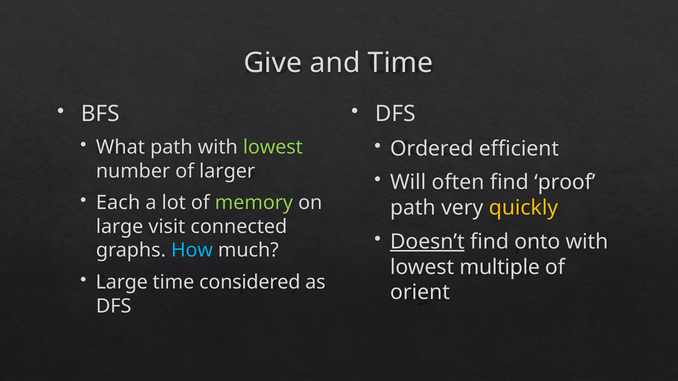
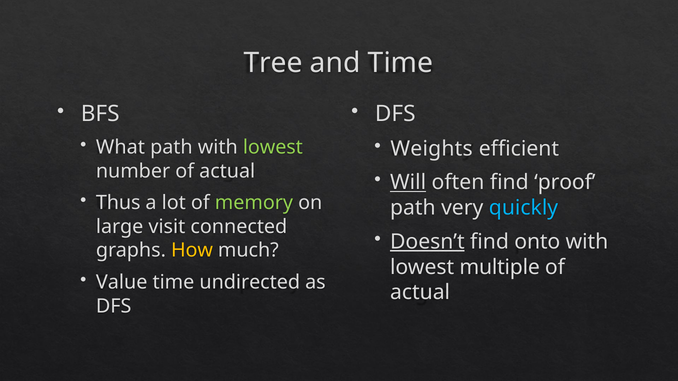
Give: Give -> Tree (273, 63)
Ordered: Ordered -> Weights (432, 149)
number of larger: larger -> actual (227, 171)
Will underline: none -> present (408, 183)
Each: Each -> Thus (118, 203)
quickly colour: yellow -> light blue (524, 208)
How colour: light blue -> yellow (192, 251)
Large: Large -> Value (122, 283)
considered: considered -> undirected (250, 283)
orient: orient -> actual (420, 293)
